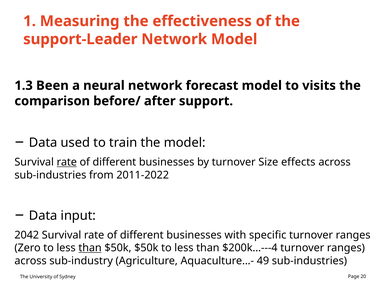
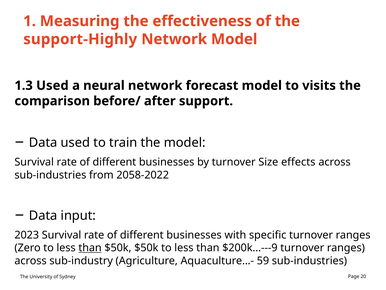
support-Leader: support-Leader -> support-Highly (80, 39)
1.3 Been: Been -> Used (52, 85)
rate underline: present -> none (67, 162)
2011-2022: 2011-2022 -> 2058-2022 (143, 175)
2042: 2042 -> 2023 (27, 235)
$200k…---4: $200k…---4 -> $200k…---9 (250, 247)
49: 49 -> 59 (263, 260)
